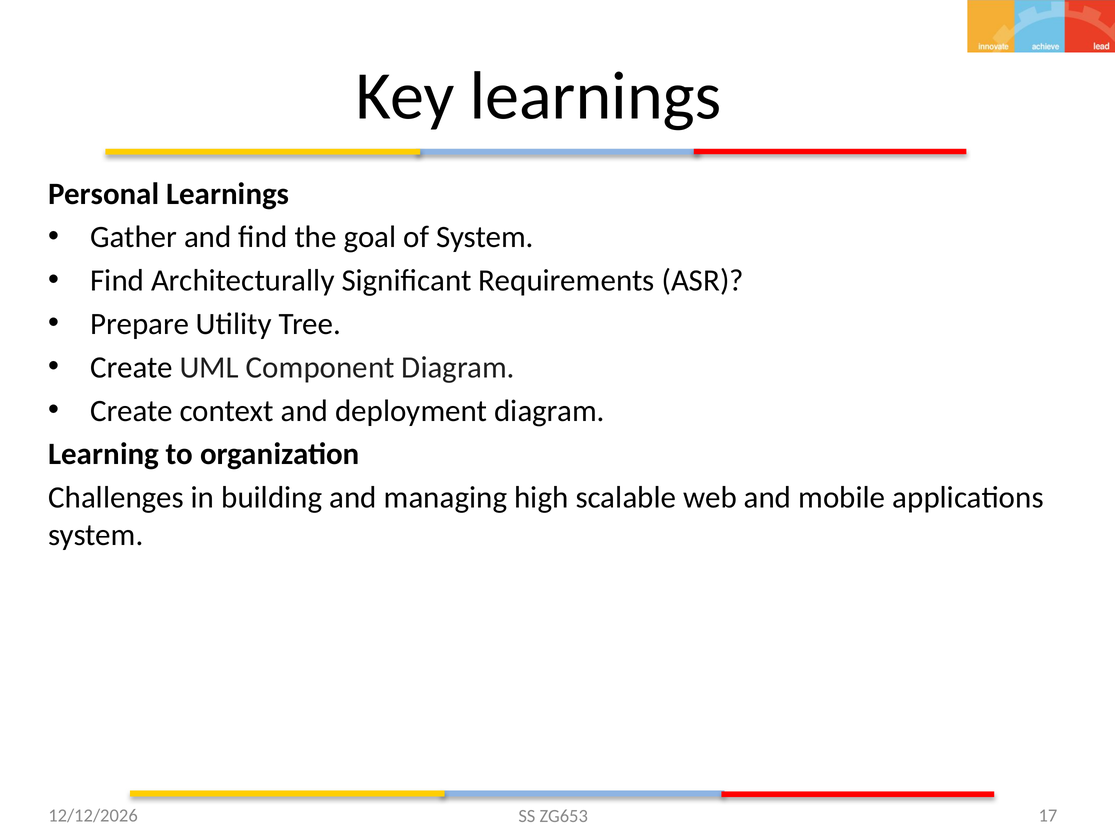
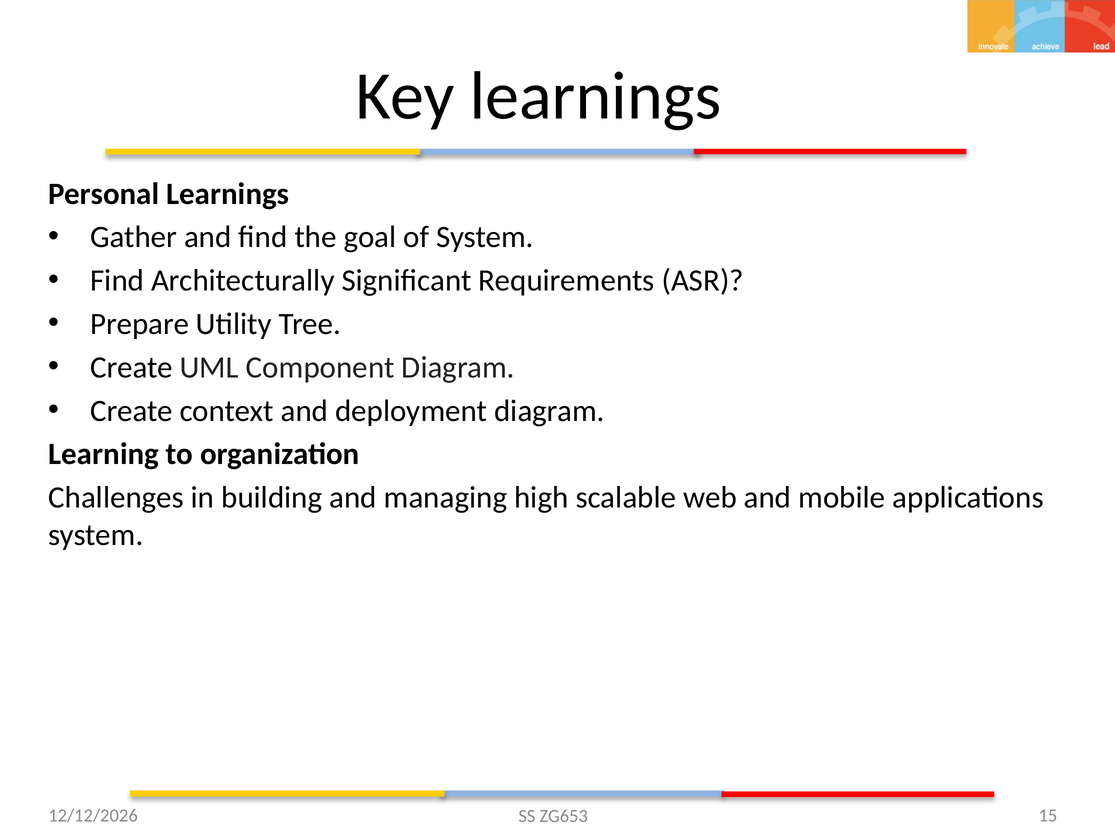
17: 17 -> 15 (1048, 815)
